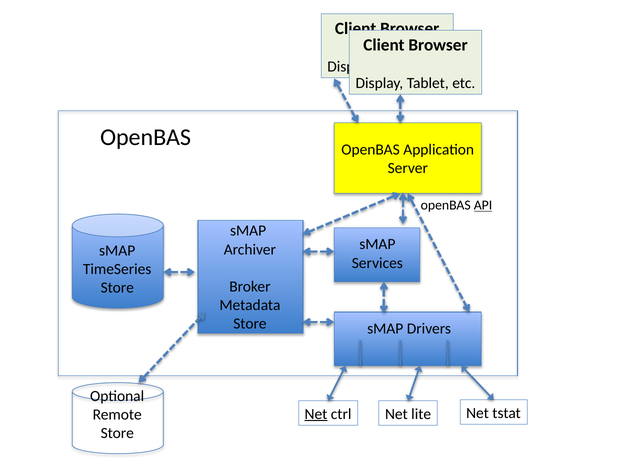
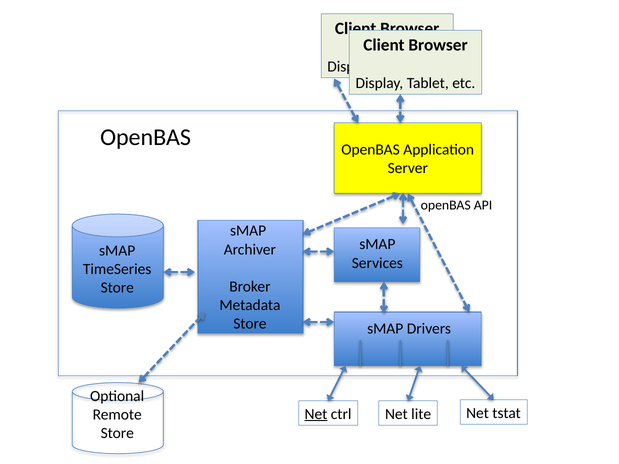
API underline: present -> none (483, 205)
